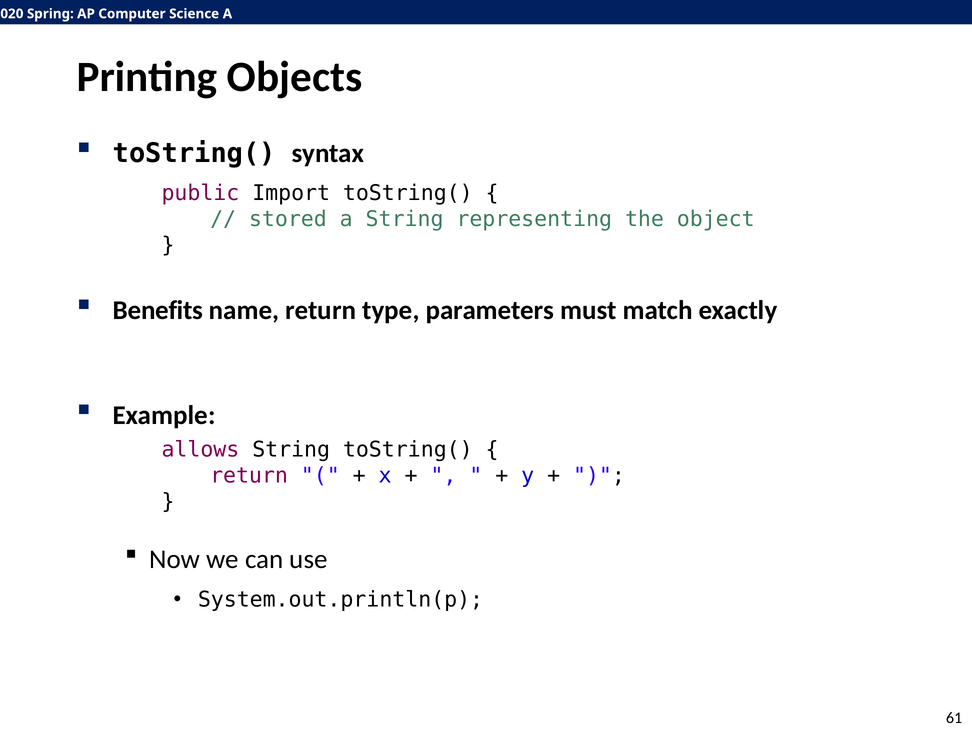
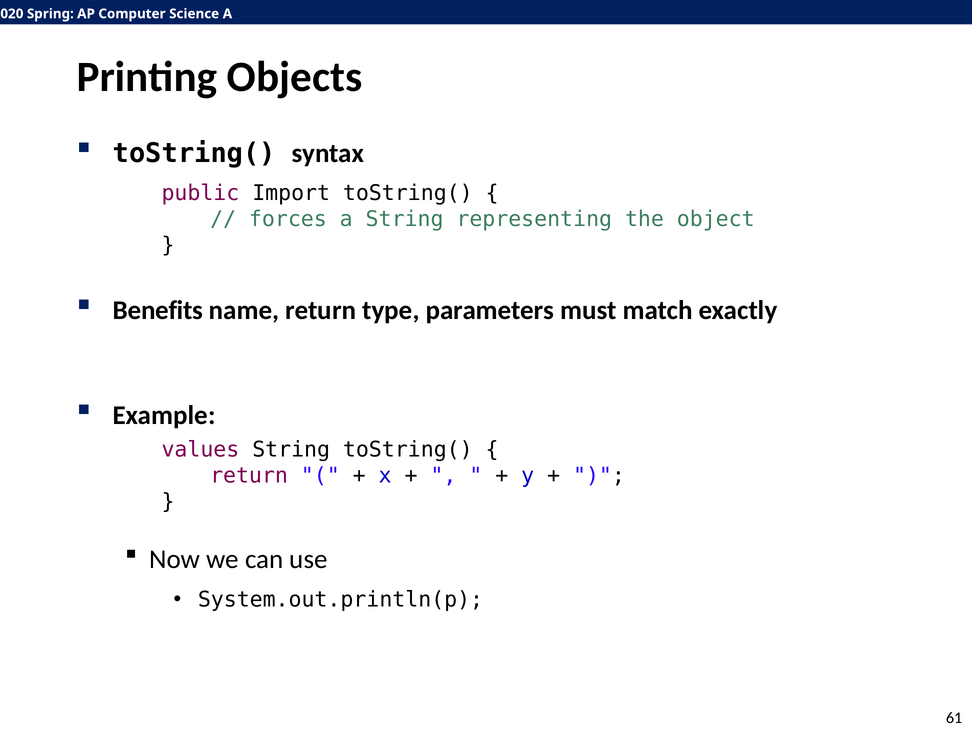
stored: stored -> forces (288, 219)
allows: allows -> values (200, 450)
